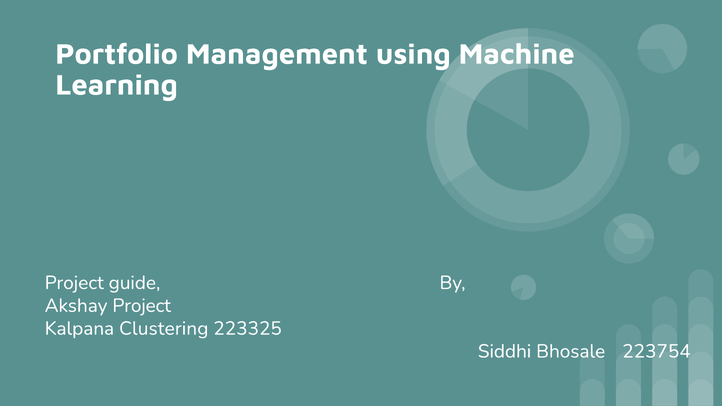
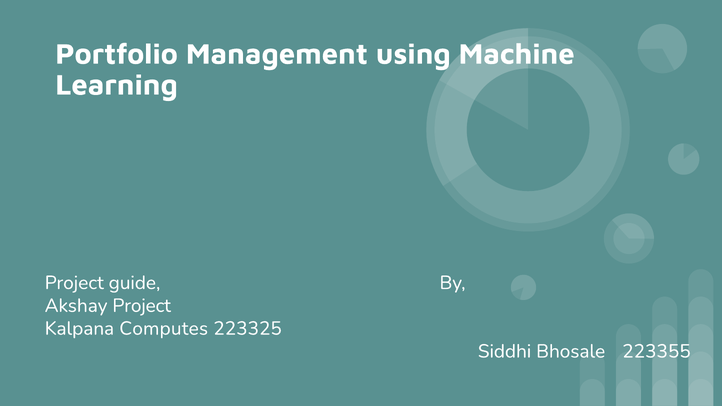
Clustering: Clustering -> Computes (164, 329)
223754: 223754 -> 223355 (656, 351)
